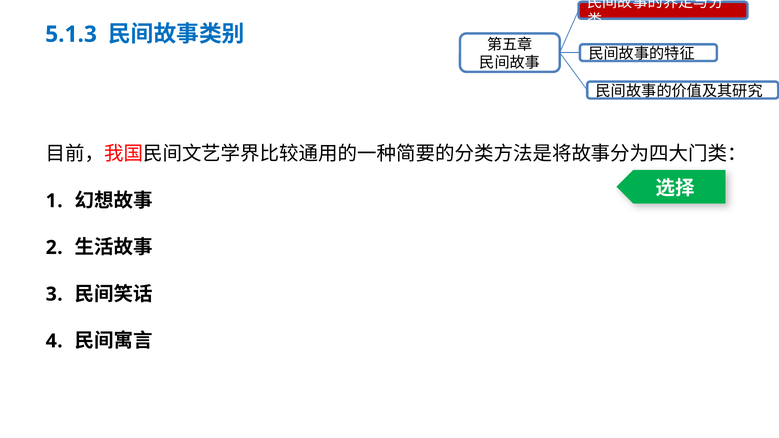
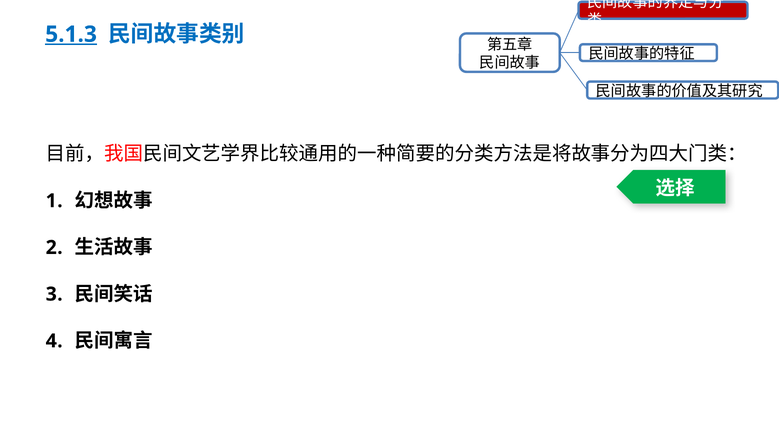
5.1.3 underline: none -> present (71, 34)
